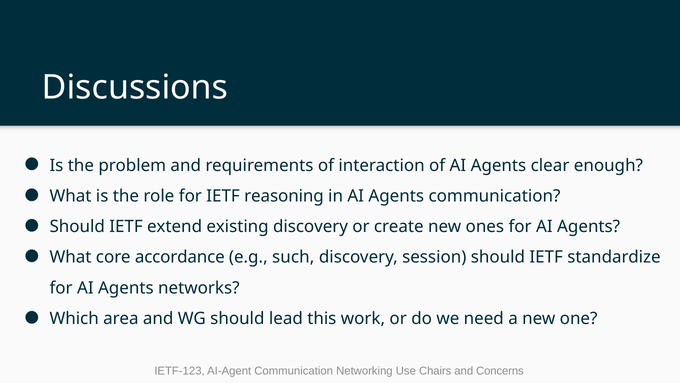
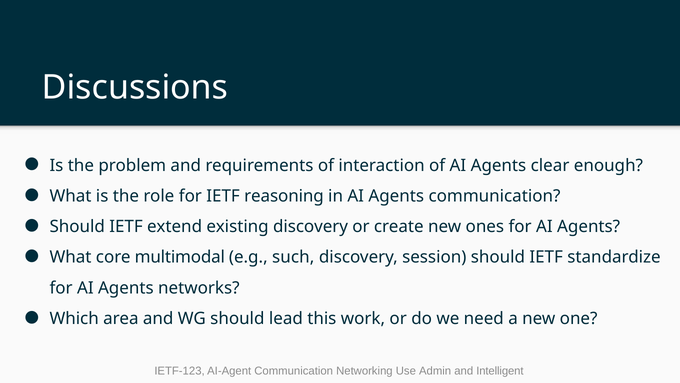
accordance: accordance -> multimodal (180, 257)
Chairs: Chairs -> Admin (435, 371)
Concerns: Concerns -> Intelligent (500, 371)
